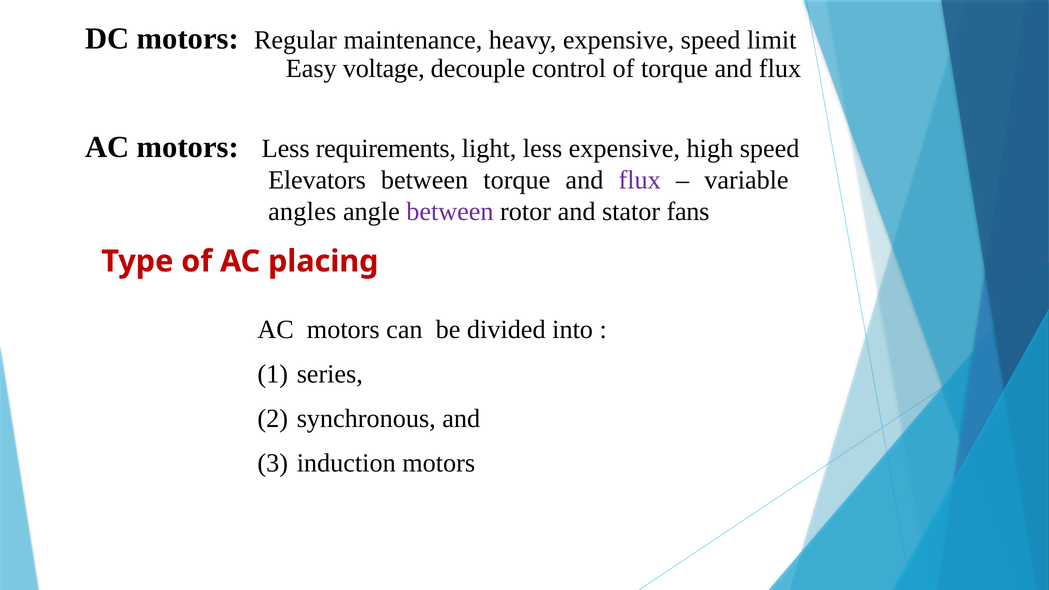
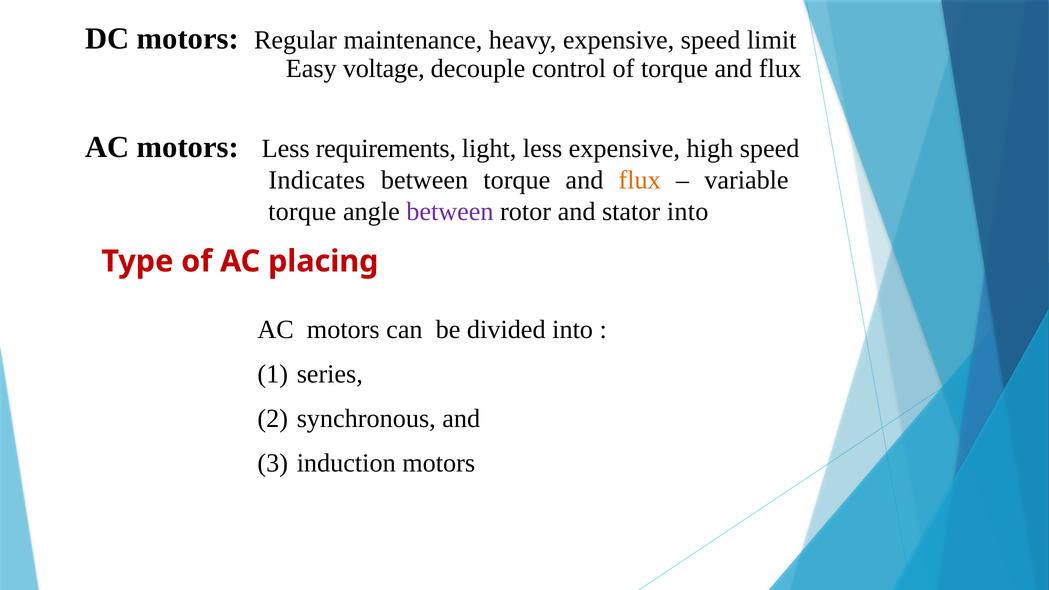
Elevators: Elevators -> Indicates (317, 180)
flux colour: purple -> orange (640, 180)
angles: angles -> torque (302, 212)
stator fans: fans -> into (688, 212)
